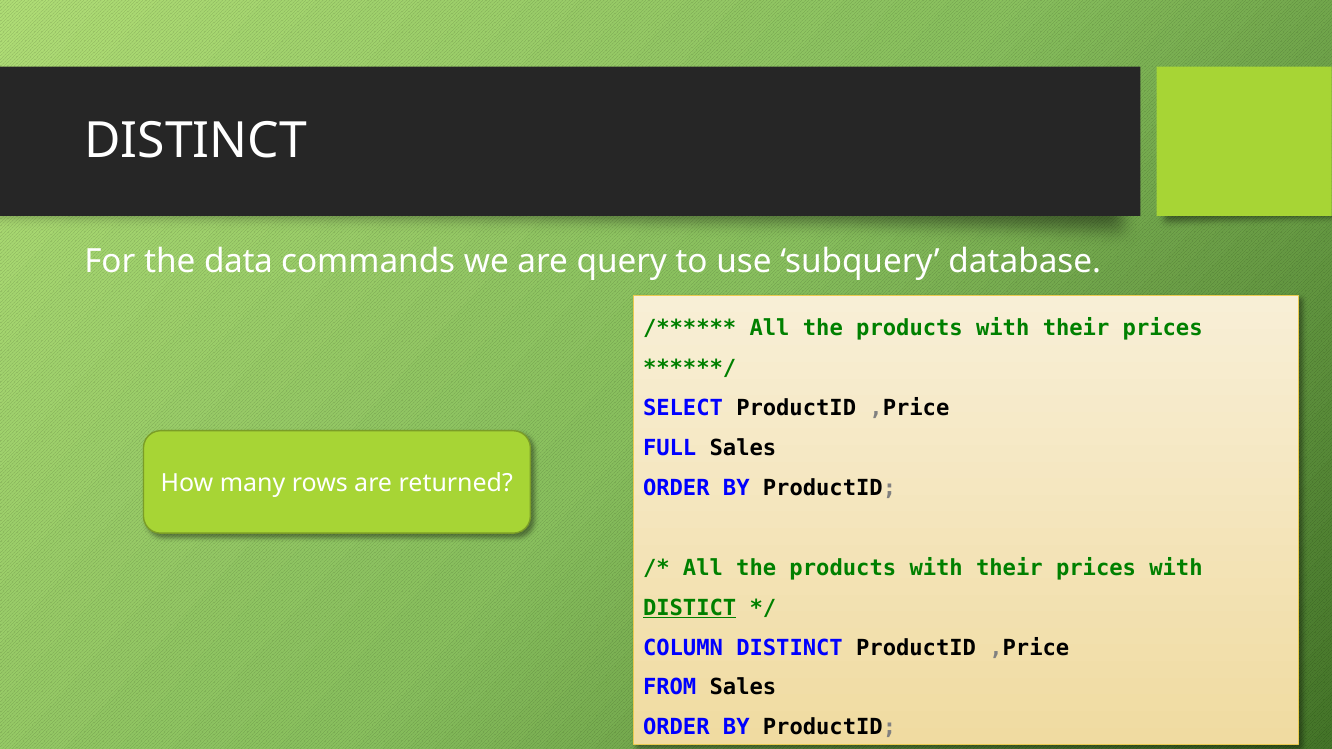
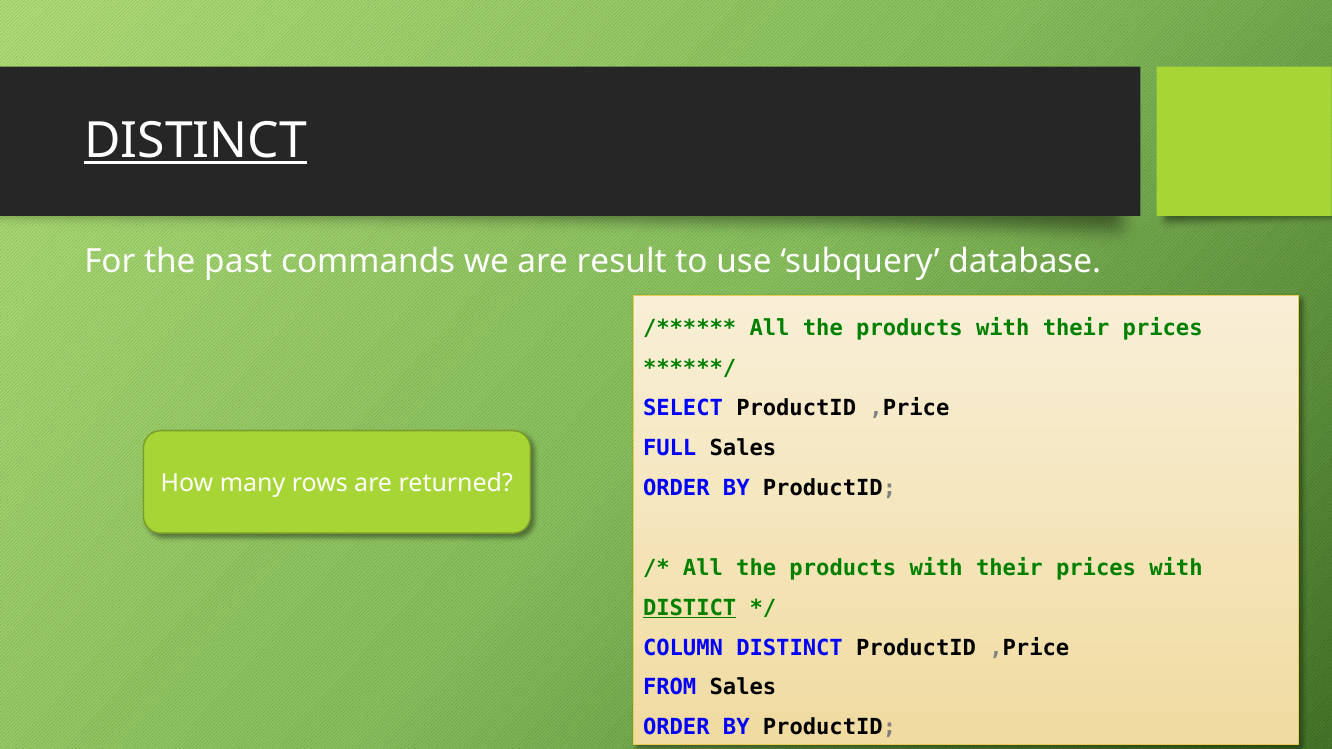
DISTINCT underline: none -> present (196, 141)
data: data -> past (238, 261)
query: query -> result (622, 261)
